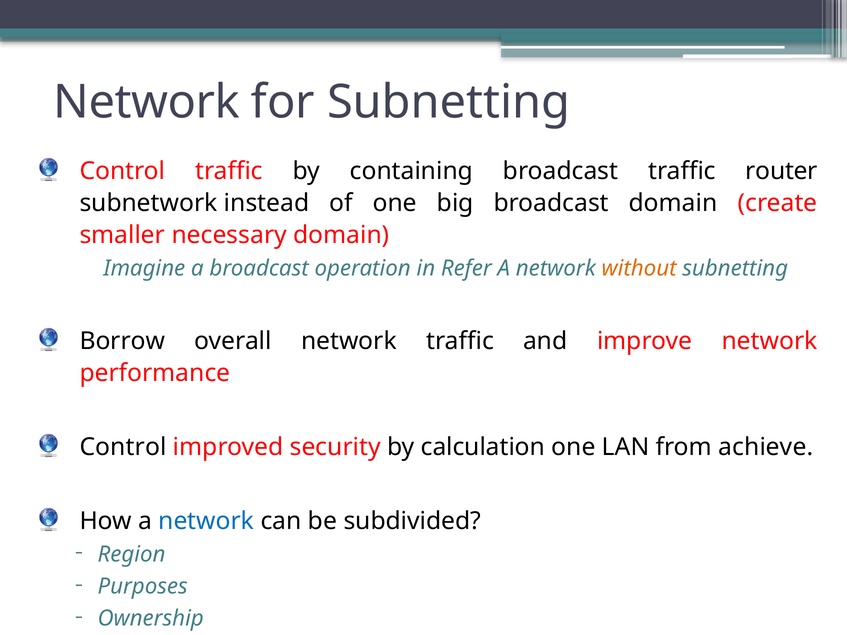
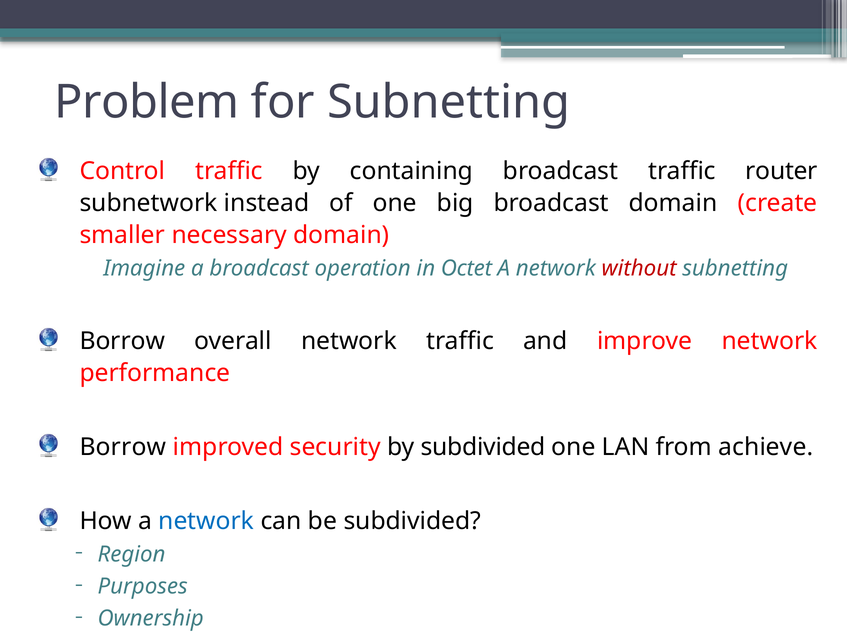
Network: Network -> Problem (147, 102)
Refer: Refer -> Octet (466, 269)
without colour: orange -> red (639, 269)
Control: Control -> Borrow (123, 447)
by calculation: calculation -> subdivided (483, 447)
